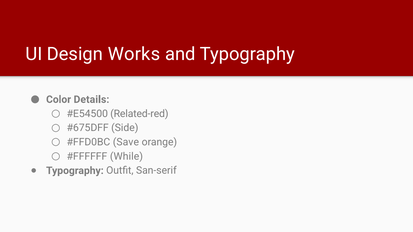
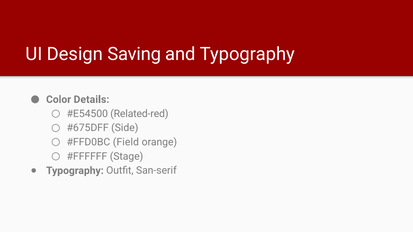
Works: Works -> Saving (134, 54)
Save: Save -> Field (126, 142)
While: While -> Stage (127, 157)
